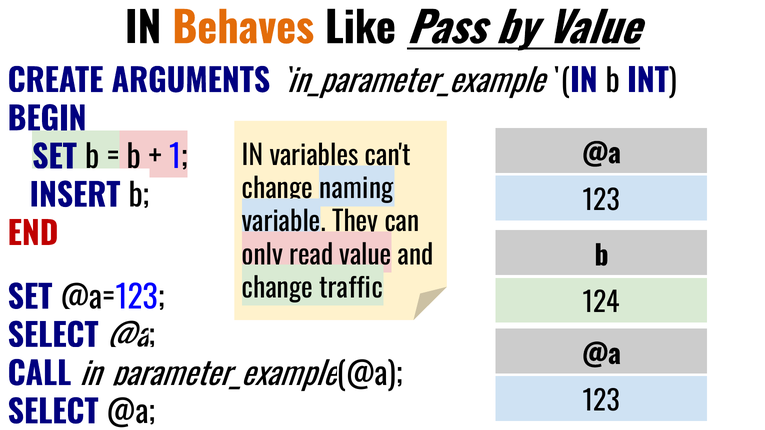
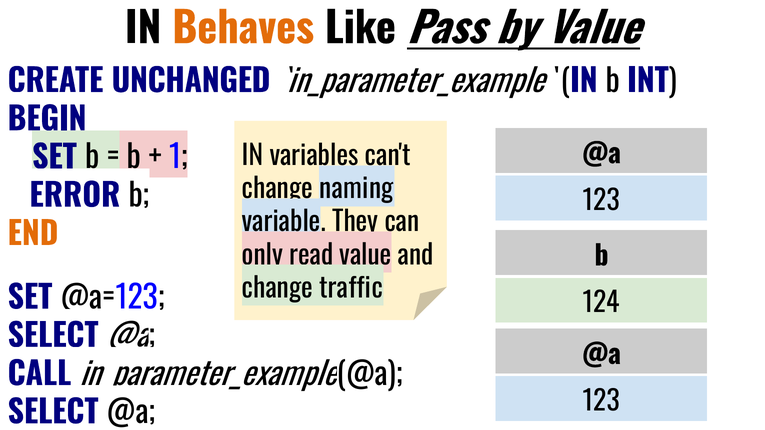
ARGUMENTS: ARGUMENTS -> UNCHANGED (191, 82)
INSERT: INSERT -> ERROR (75, 196)
END colour: red -> orange (33, 235)
